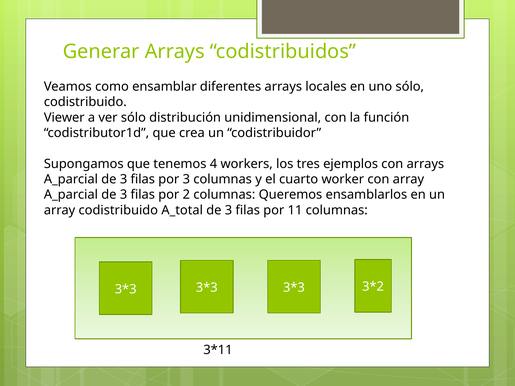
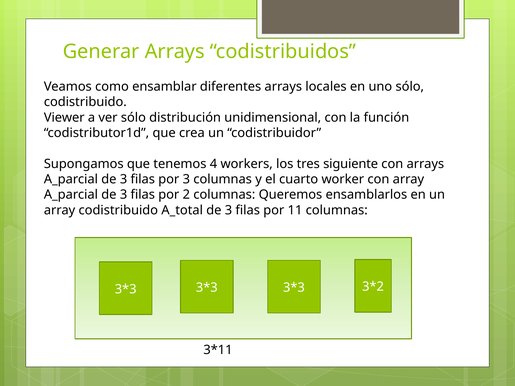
ejemplos: ejemplos -> siguiente (351, 164)
